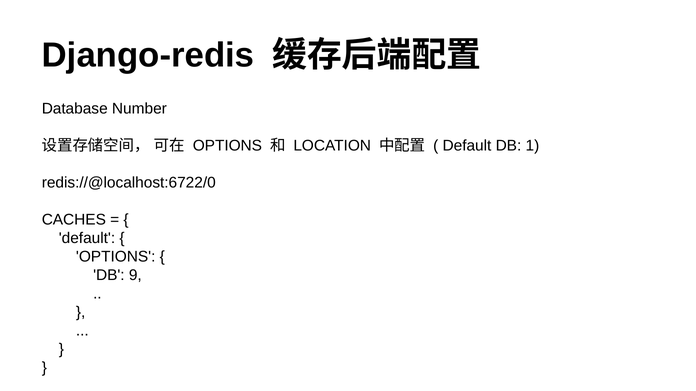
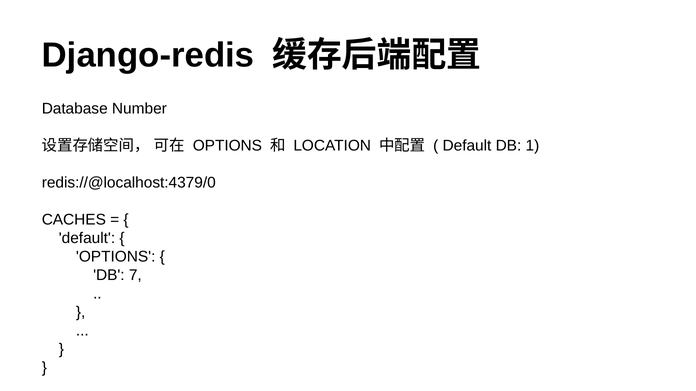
redis://@localhost:6722/0: redis://@localhost:6722/0 -> redis://@localhost:4379/0 (129, 183)
9: 9 -> 7 (135, 276)
